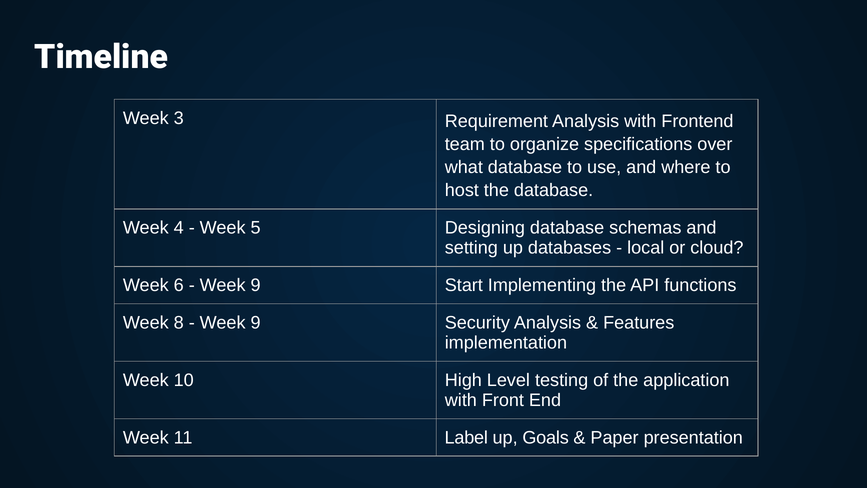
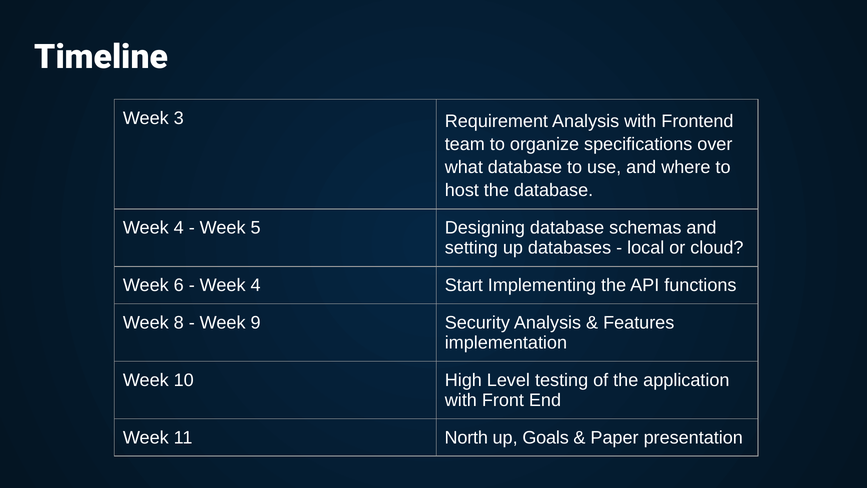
9: 9 -> 4 (256, 285)
Label: Label -> North (466, 437)
